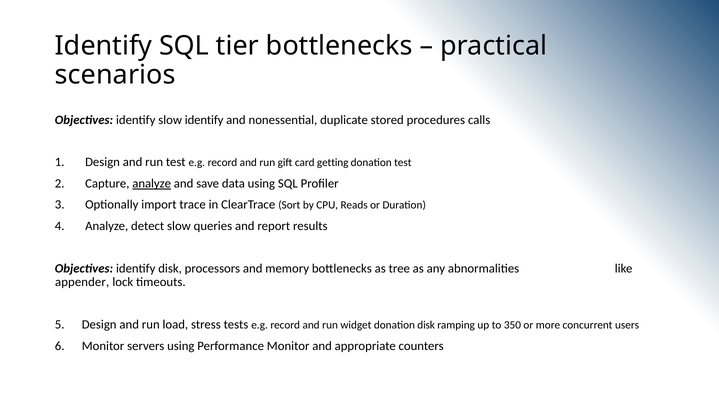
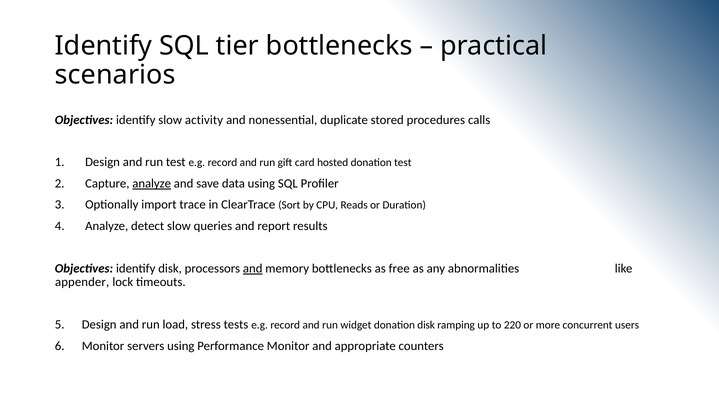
slow identify: identify -> activity (204, 120)
getting: getting -> hosted (333, 163)
and underline: none -> present (253, 269)
tree: tree -> free (399, 269)
350: 350 -> 220 (512, 325)
